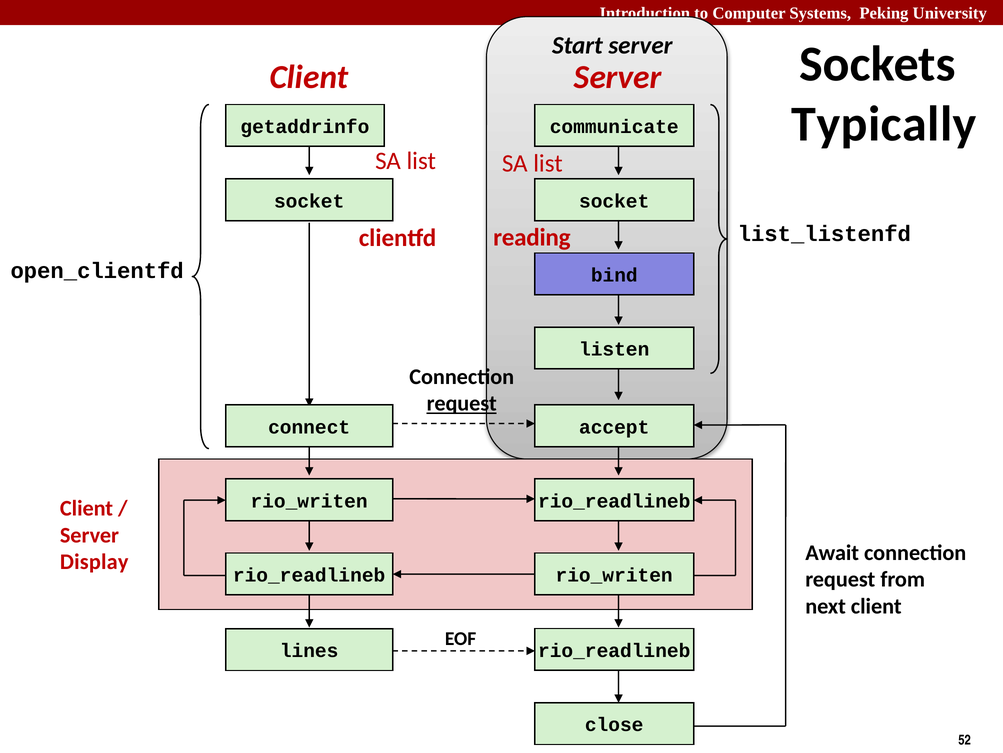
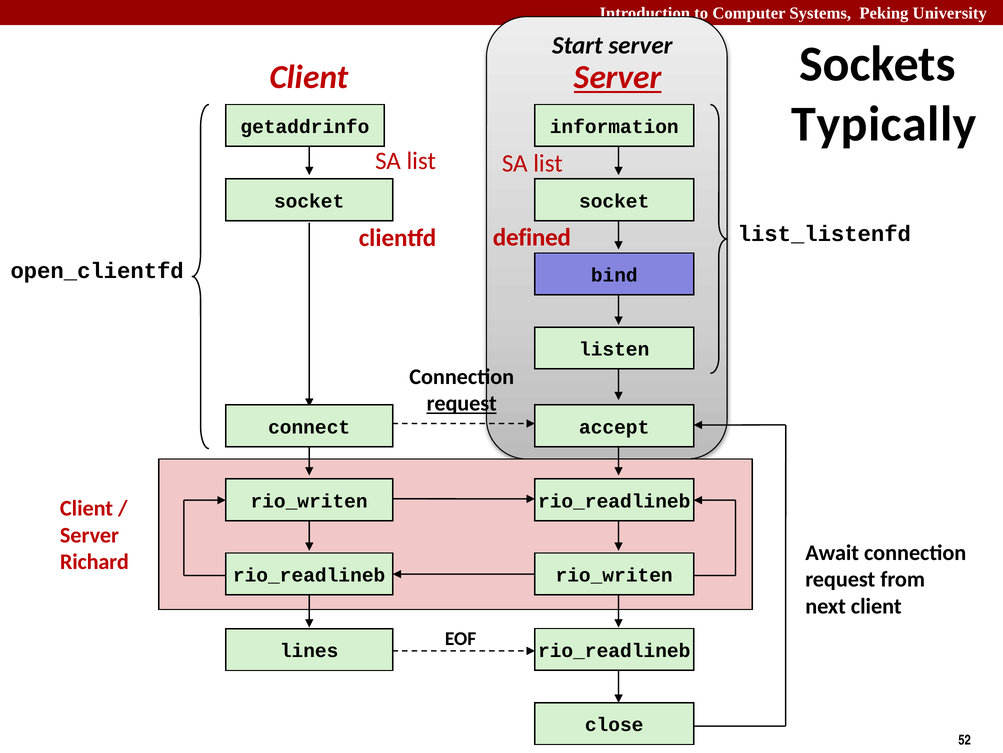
Server underline: none -> present (618, 77)
communicate: communicate -> information (614, 127)
reading: reading -> defined (532, 237)
Display: Display -> Richard (94, 561)
